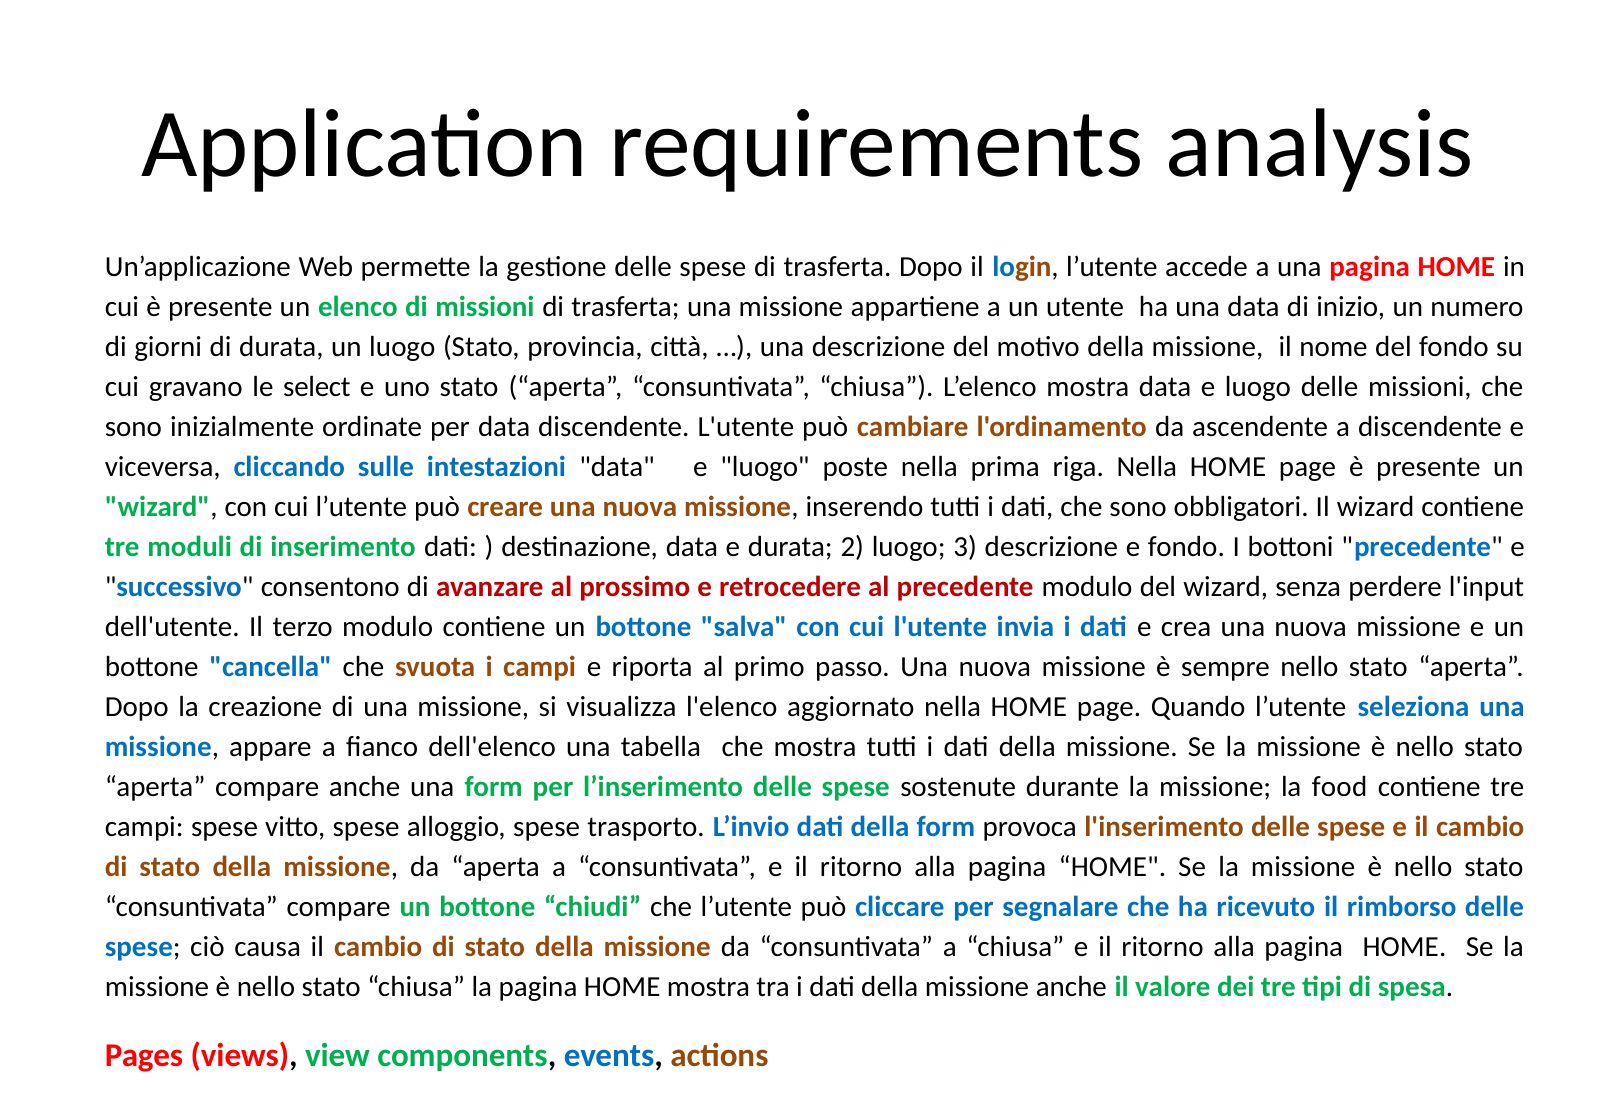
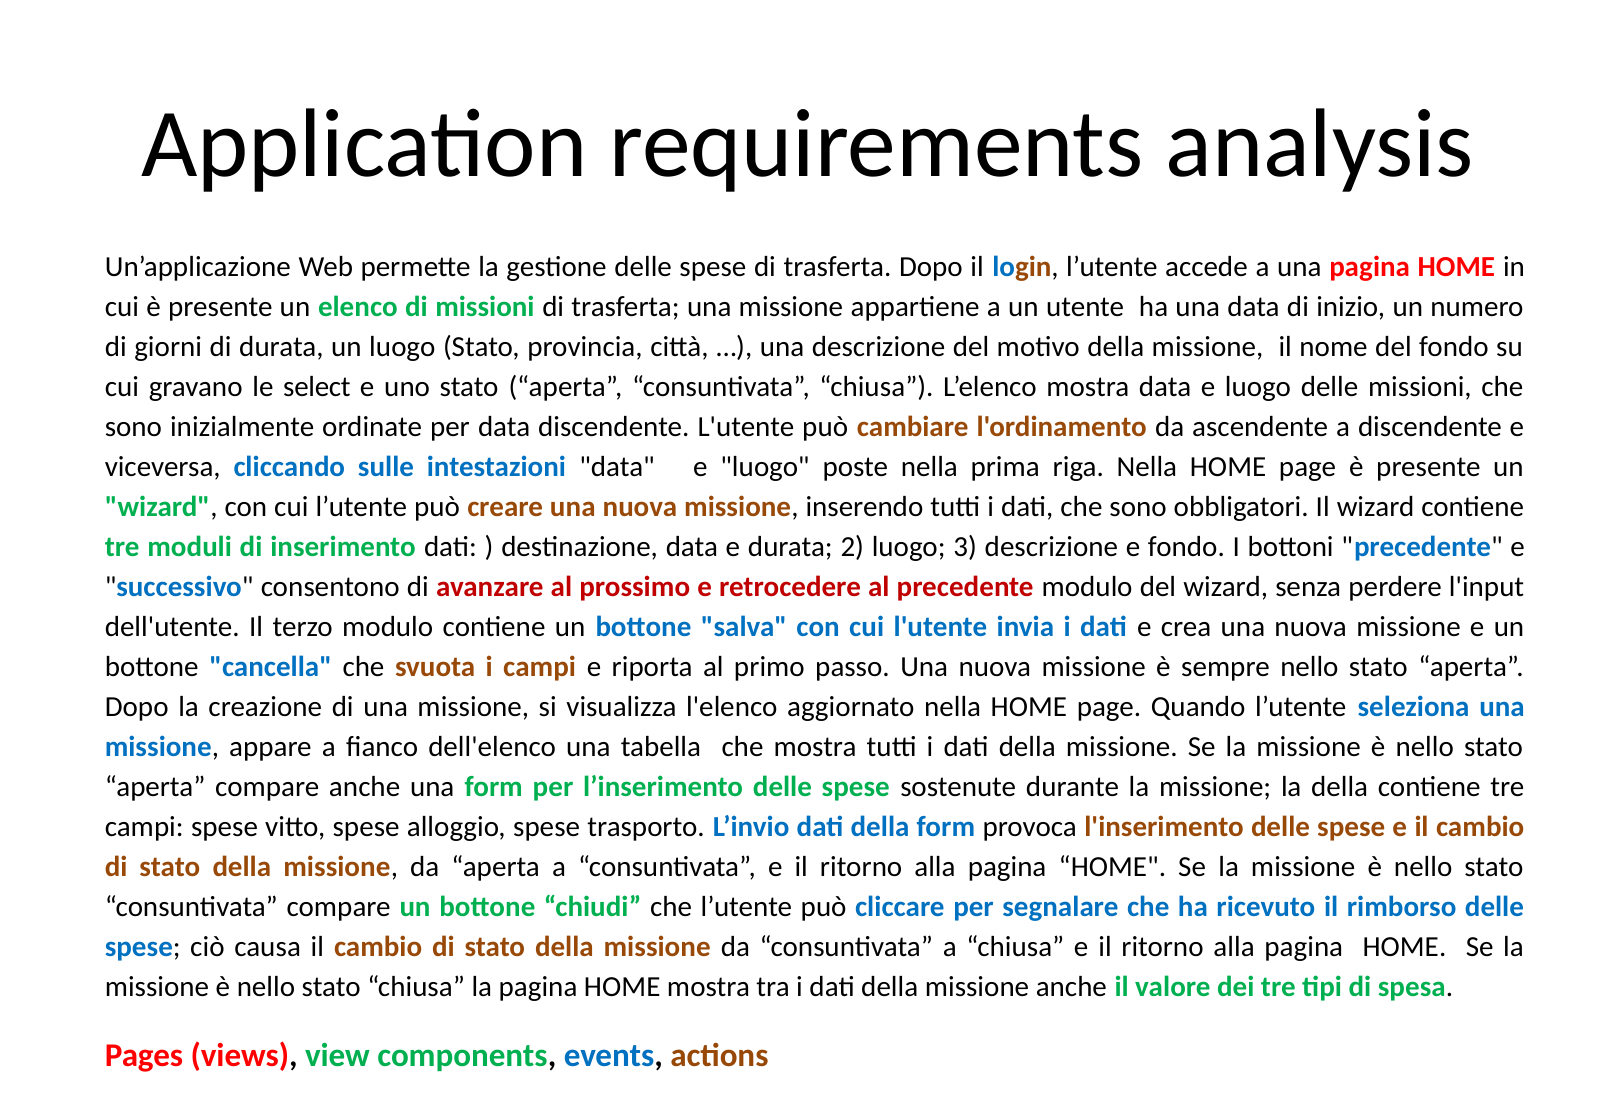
la food: food -> della (1340, 788)
